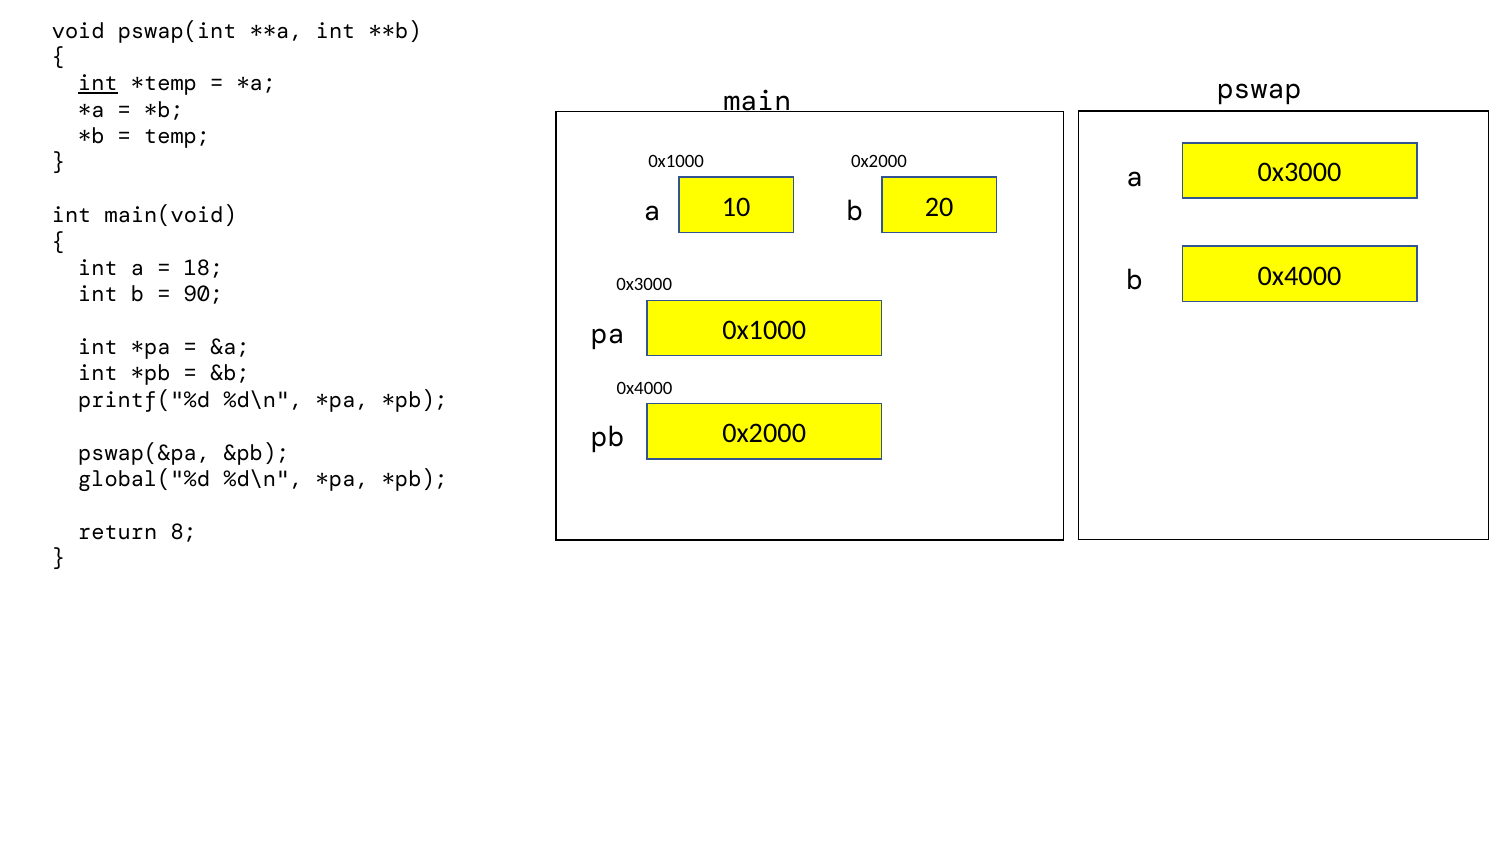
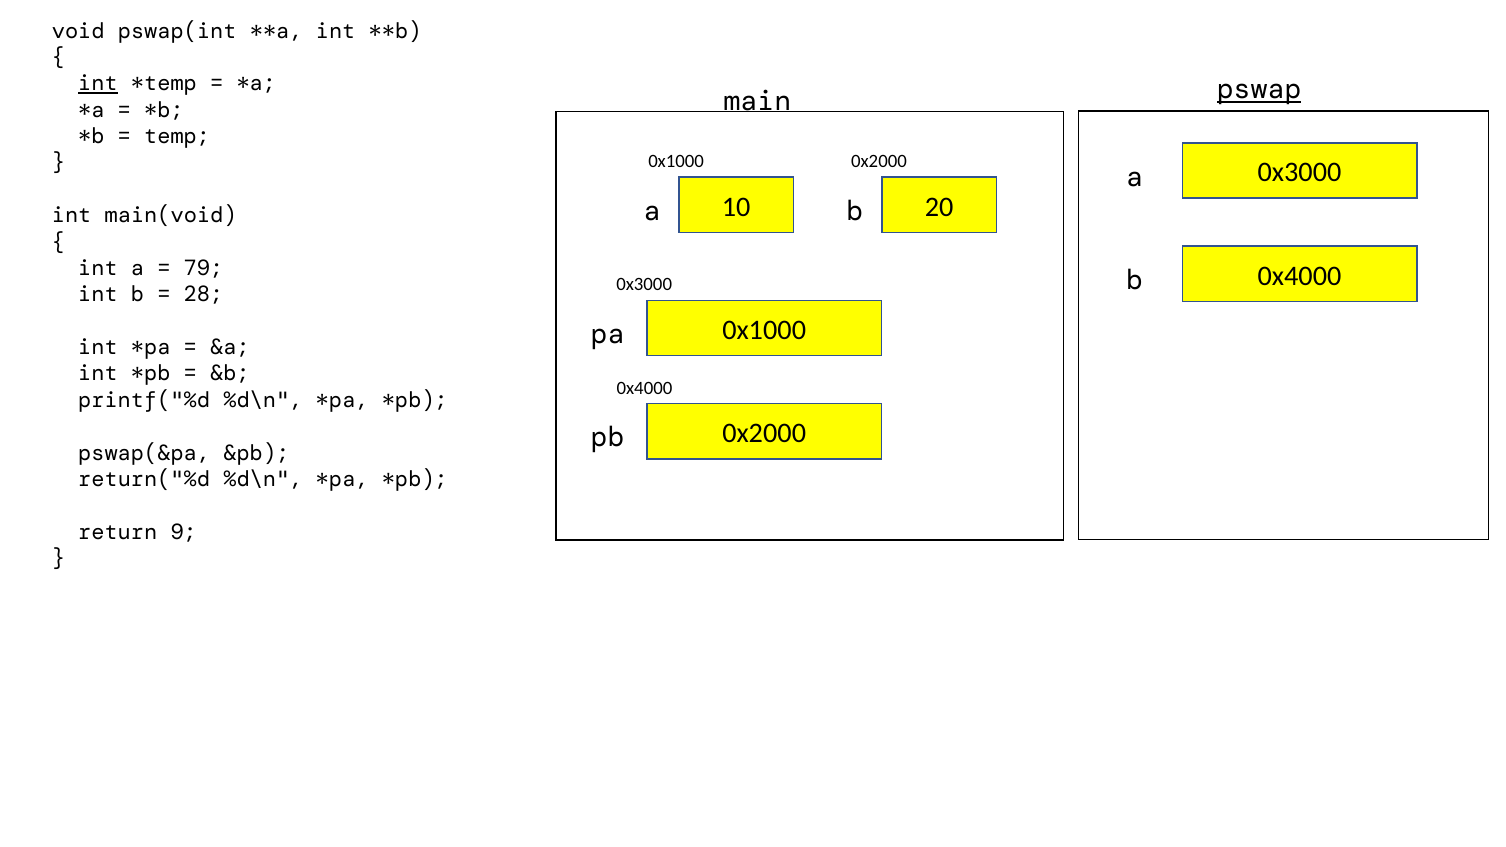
pswap underline: none -> present (1259, 90)
18: 18 -> 79 (204, 268)
90: 90 -> 28 (204, 295)
global("%d: global("%d -> return("%d (144, 479)
8: 8 -> 9 (184, 532)
